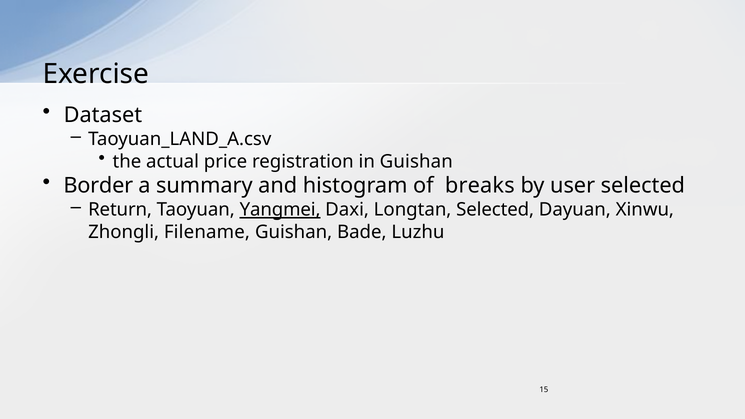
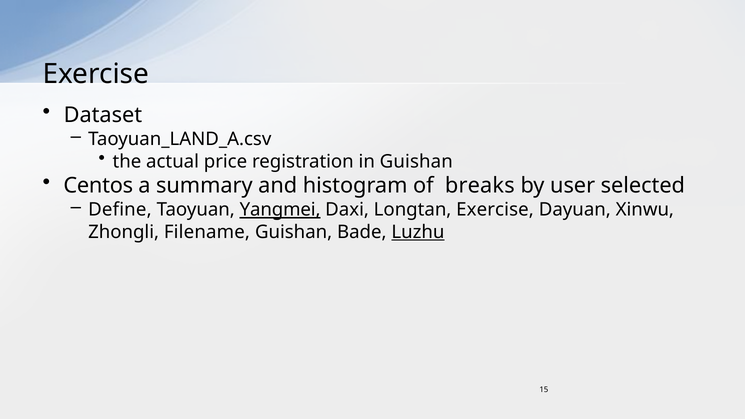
Border: Border -> Centos (98, 186)
Return: Return -> Define (120, 210)
Longtan Selected: Selected -> Exercise (495, 210)
Luzhu underline: none -> present (418, 232)
